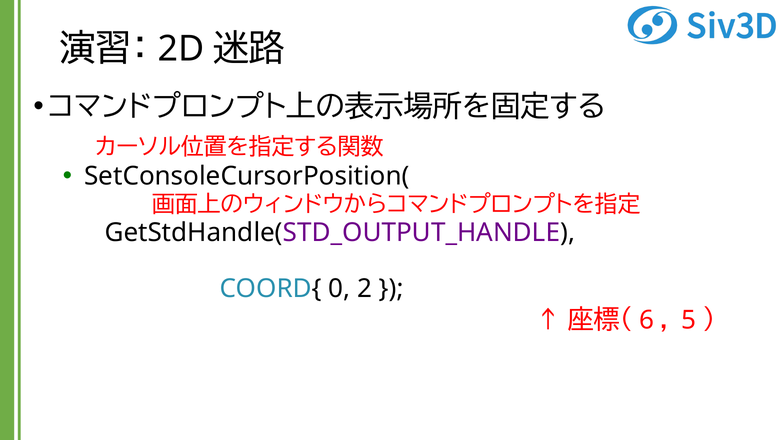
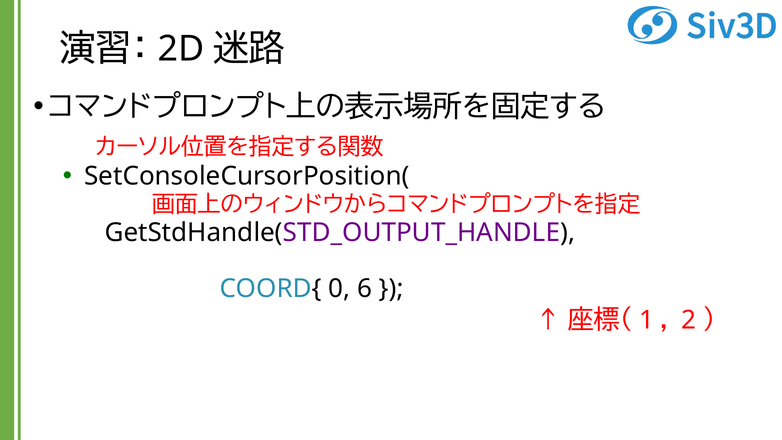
2: 2 -> 6 (365, 289)
6: 6 -> 1 (646, 320)
5: 5 -> 2 (689, 320)
